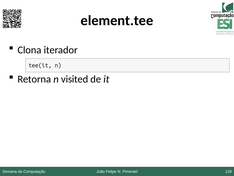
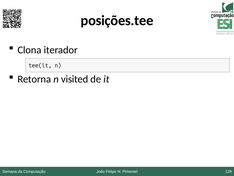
element.tee: element.tee -> posições.tee (117, 20)
